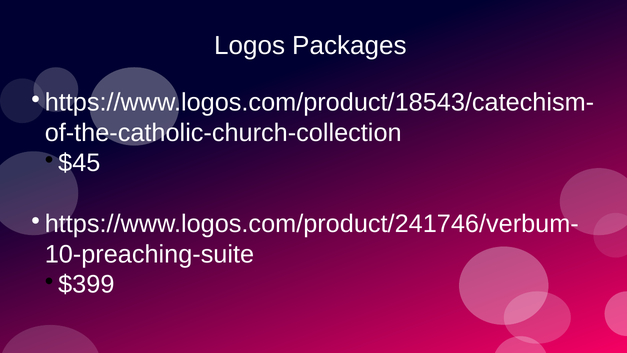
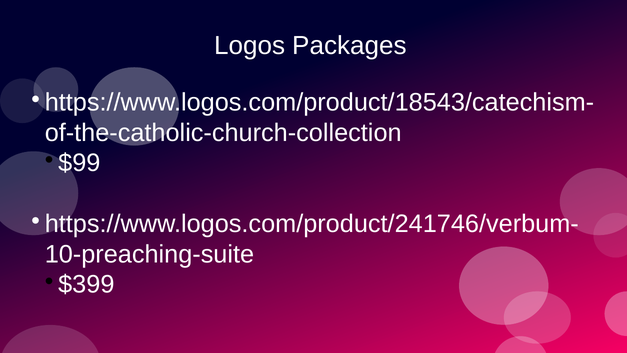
$45: $45 -> $99 (79, 163)
